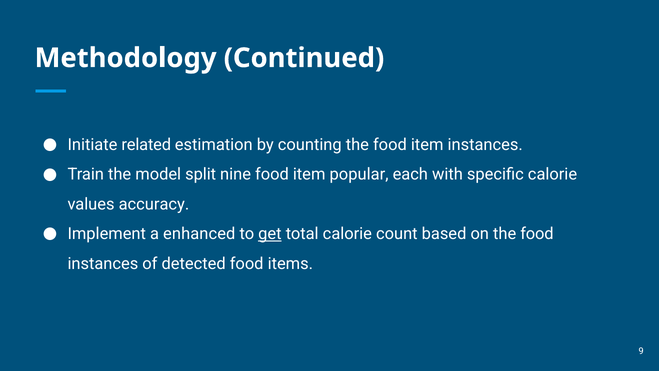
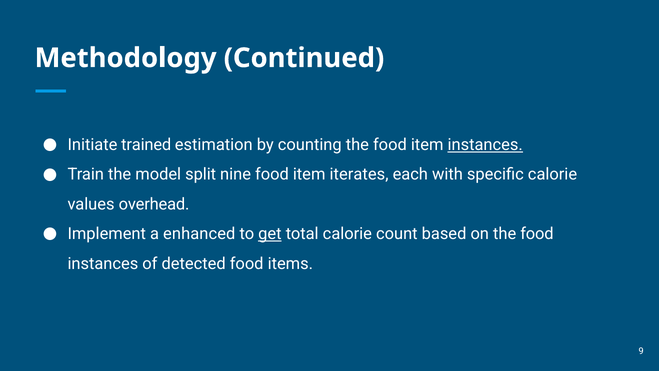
related: related -> trained (146, 145)
instances underline: none -> present (485, 145)
popular: popular -> iterates (359, 174)
accuracy: accuracy -> overhead (154, 204)
